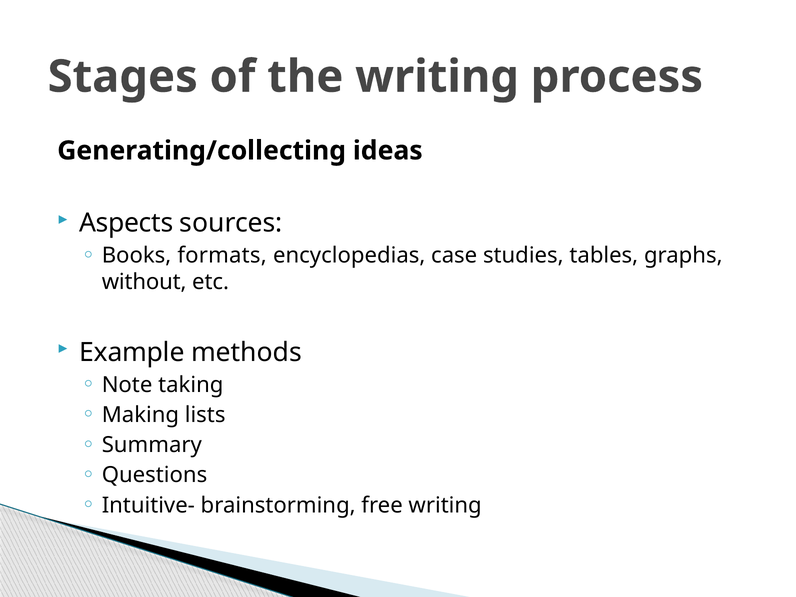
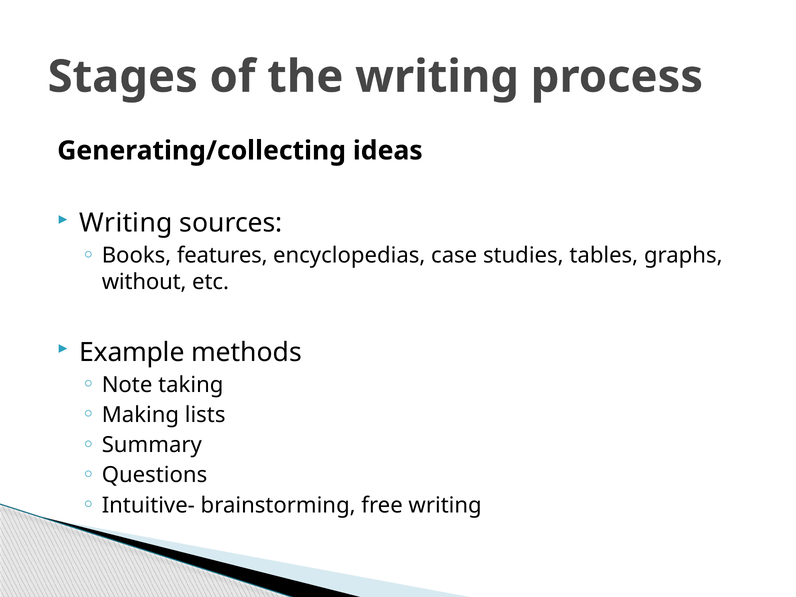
Aspects: Aspects -> Writing (126, 223)
formats: formats -> features (222, 256)
